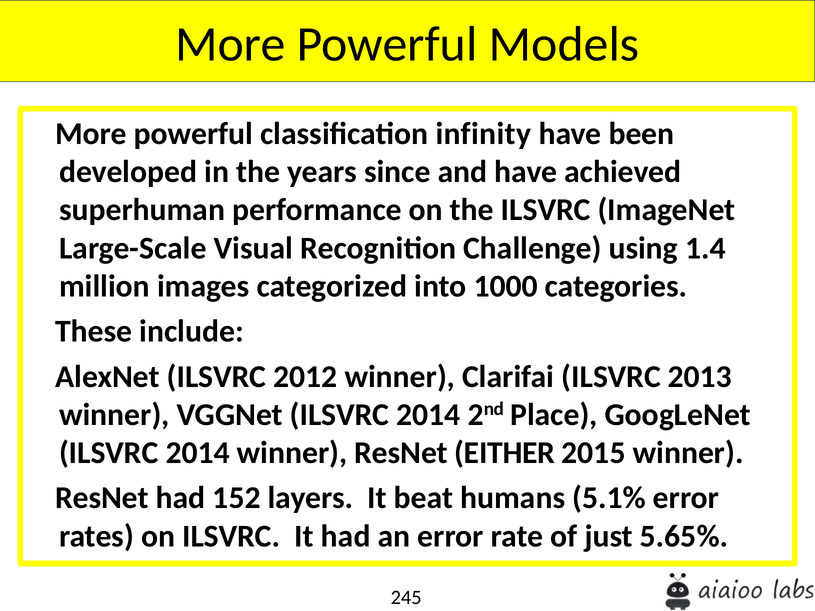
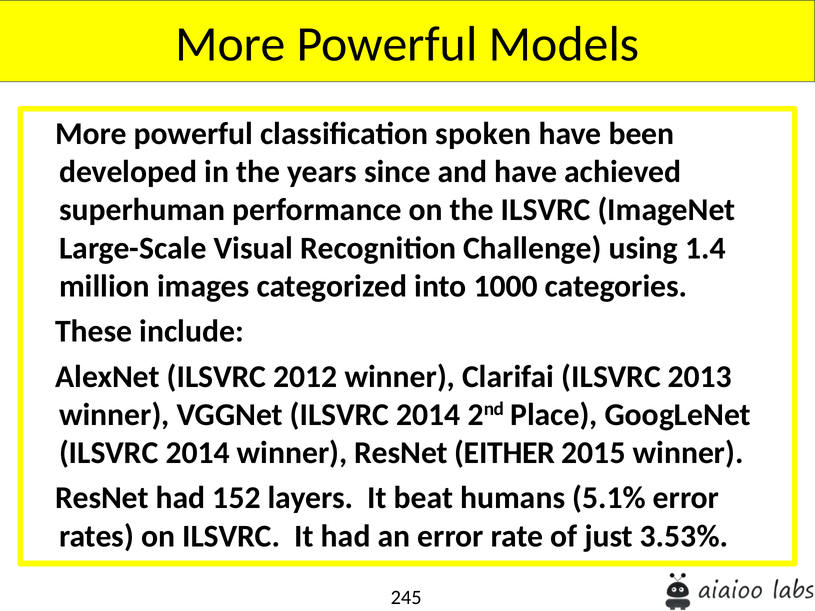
infinity: infinity -> spoken (483, 134)
5.65%: 5.65% -> 3.53% (684, 536)
